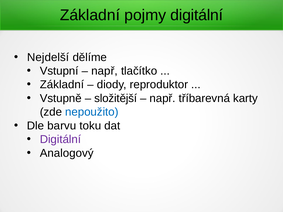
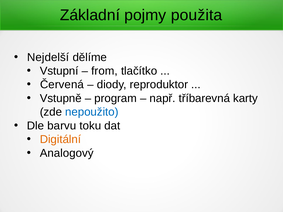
pojmy digitální: digitální -> použita (197, 15)
např: např -> from (104, 71)
Základní: Základní -> Červená (62, 85)
složitější: složitější -> program (116, 98)
Digitální colour: purple -> orange (60, 140)
